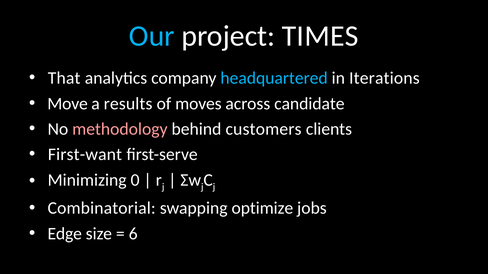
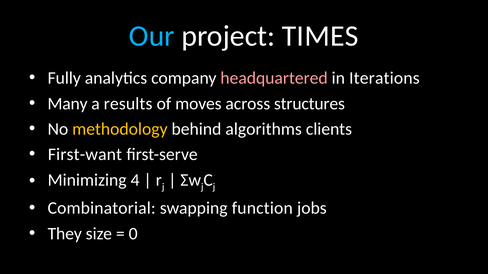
That: That -> Fully (64, 78)
headquartered colour: light blue -> pink (274, 78)
Move: Move -> Many (68, 104)
candidate: candidate -> structures (309, 104)
methodology colour: pink -> yellow (120, 129)
customers: customers -> algorithms (264, 129)
0: 0 -> 4 (135, 180)
optimize: optimize -> function (262, 209)
Edge: Edge -> They (65, 234)
6: 6 -> 0 (133, 234)
